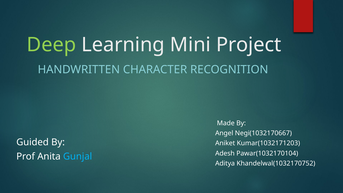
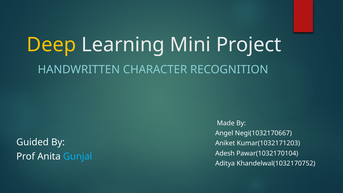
Deep colour: light green -> yellow (51, 45)
